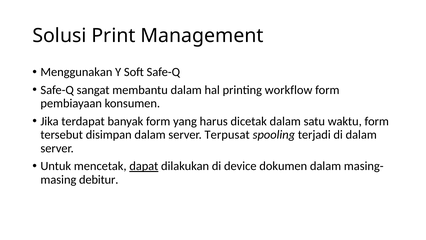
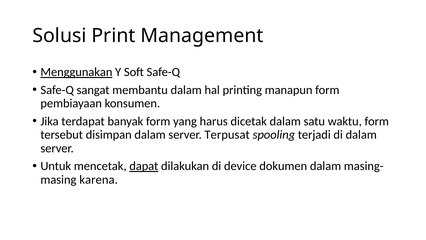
Menggunakan underline: none -> present (76, 72)
workflow: workflow -> manapun (289, 90)
debitur: debitur -> karena (99, 179)
